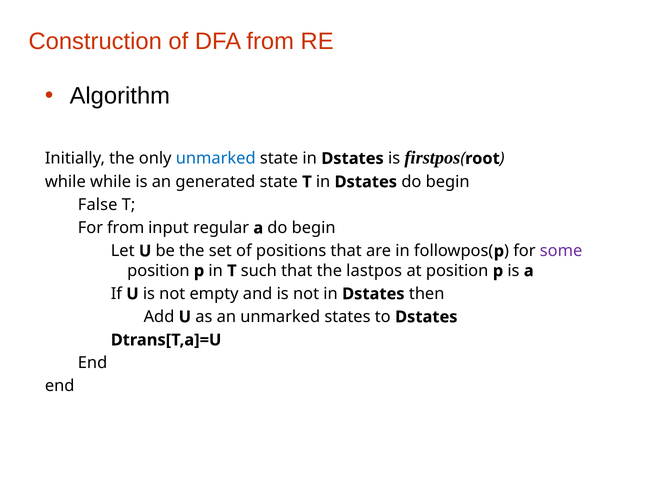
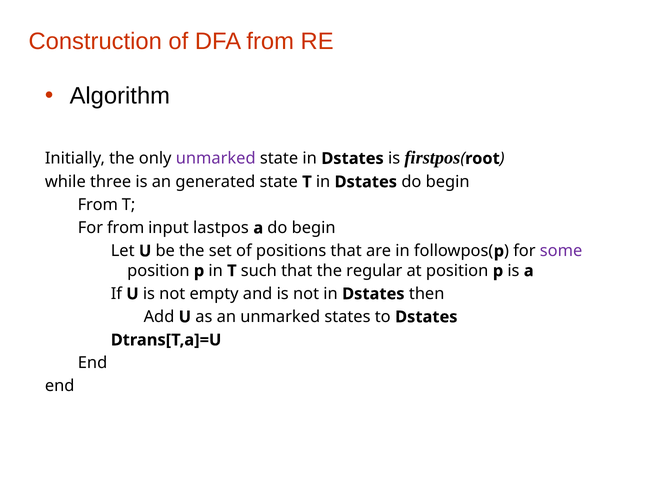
unmarked colour: blue -> purple (216, 158)
while while: while -> three (111, 182)
False: False -> From (98, 205)
regular: regular -> lastpos (221, 228)
lastpos: lastpos -> regular (374, 271)
